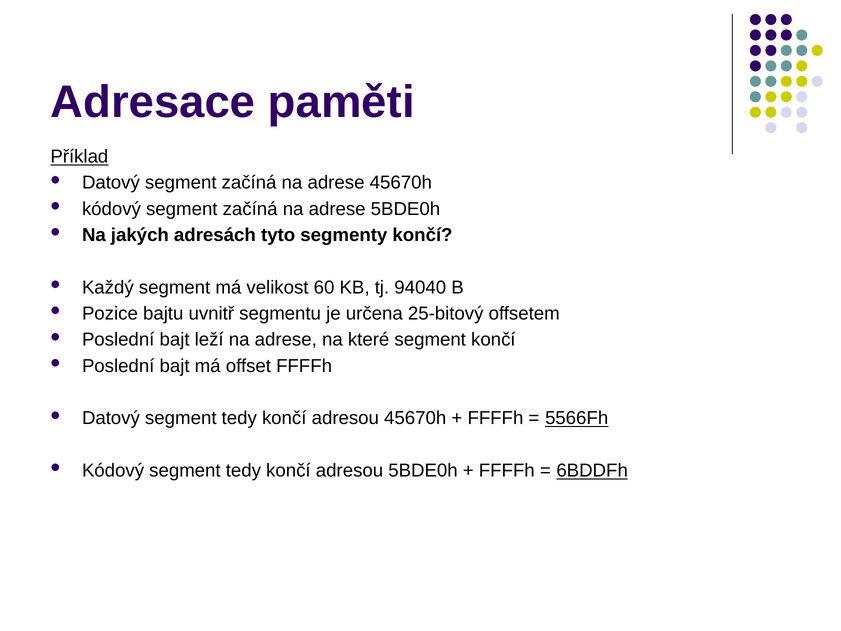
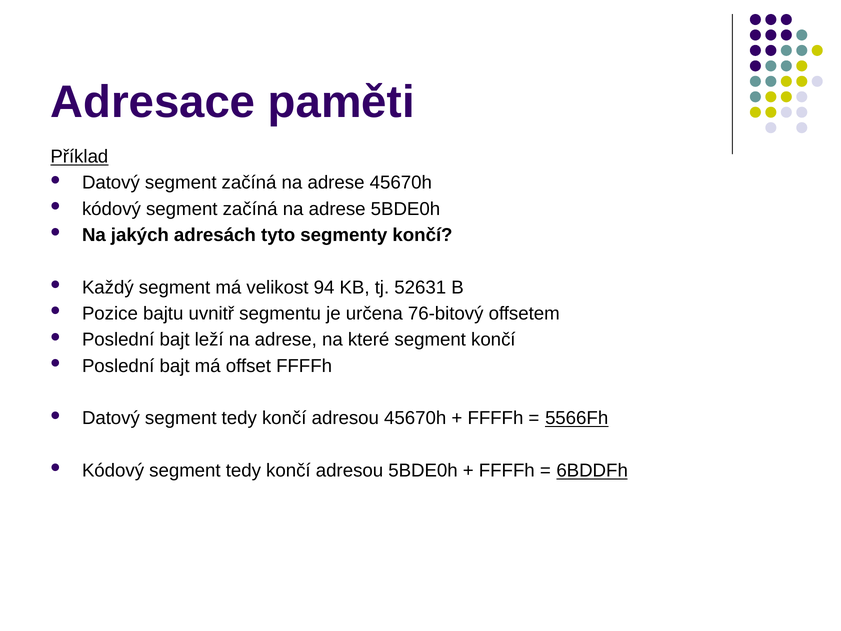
60: 60 -> 94 (324, 287)
94040: 94040 -> 52631 (420, 287)
25-bitový: 25-bitový -> 76-bitový (446, 314)
